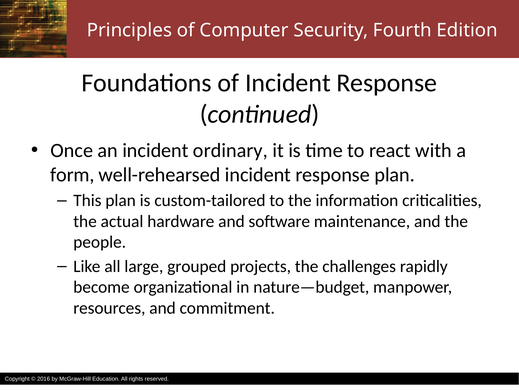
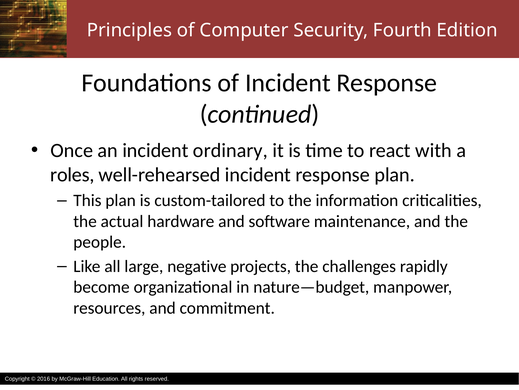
form: form -> roles (72, 174)
grouped: grouped -> negative (197, 266)
